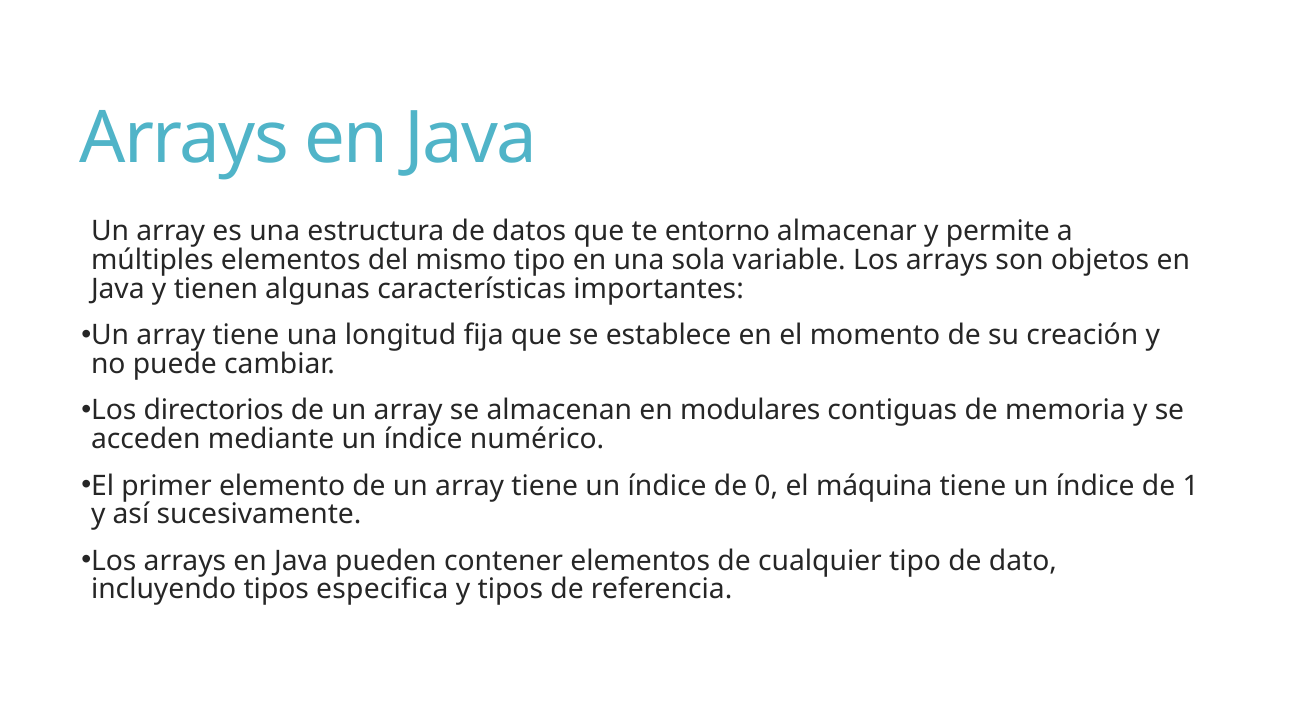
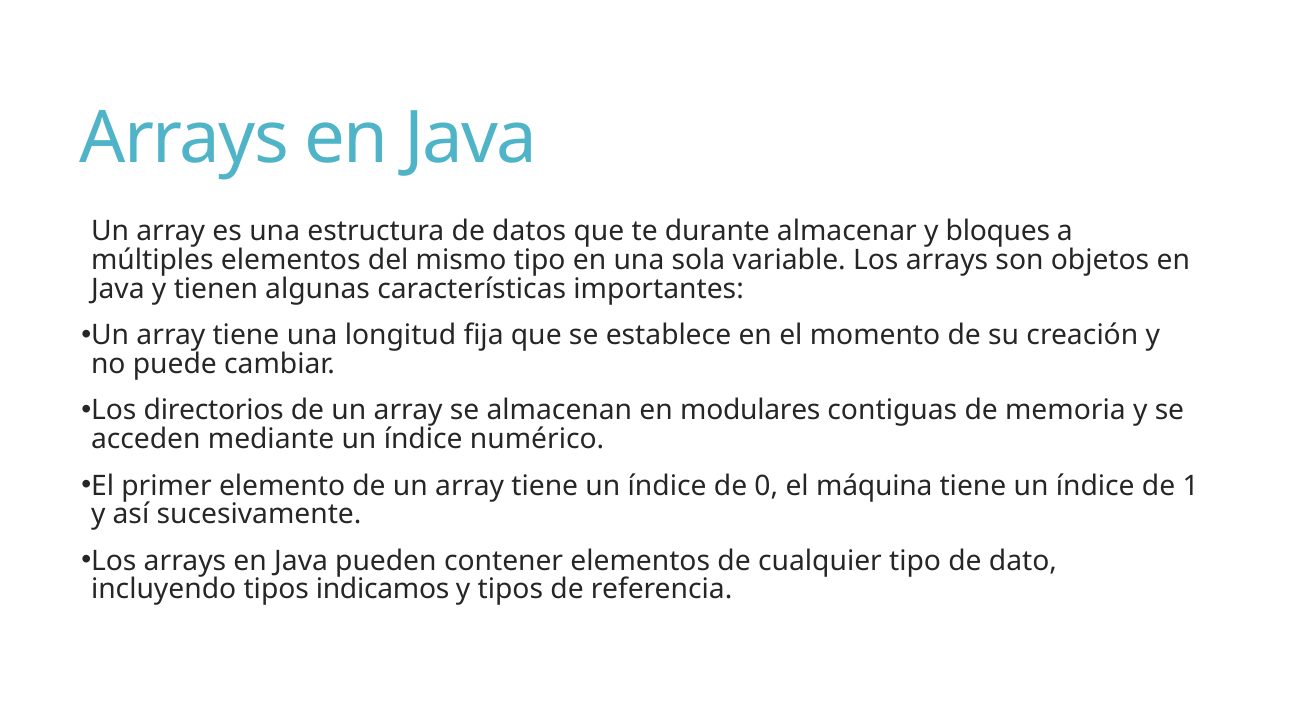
entorno: entorno -> durante (717, 232)
permite: permite -> bloques (998, 232)
especifica: especifica -> indicamos (383, 590)
